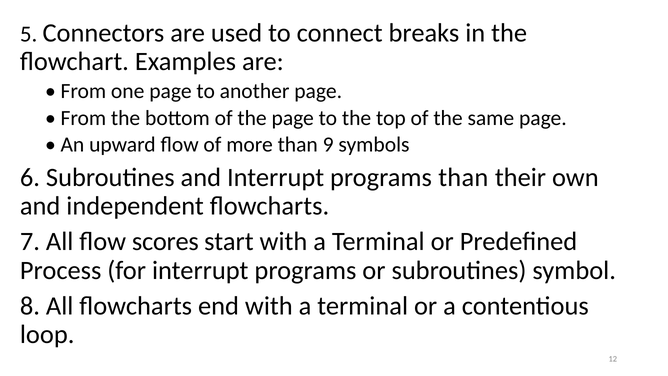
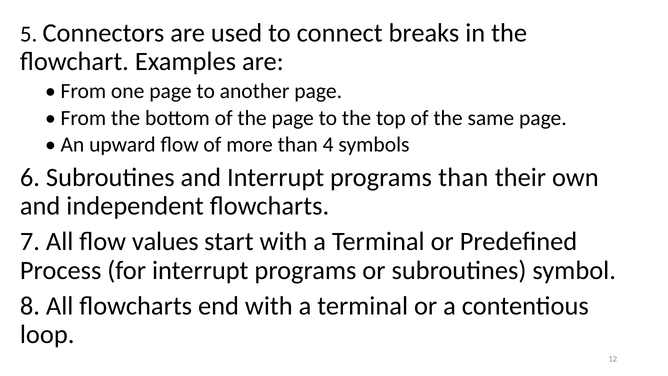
9: 9 -> 4 (328, 145)
scores: scores -> values (165, 242)
